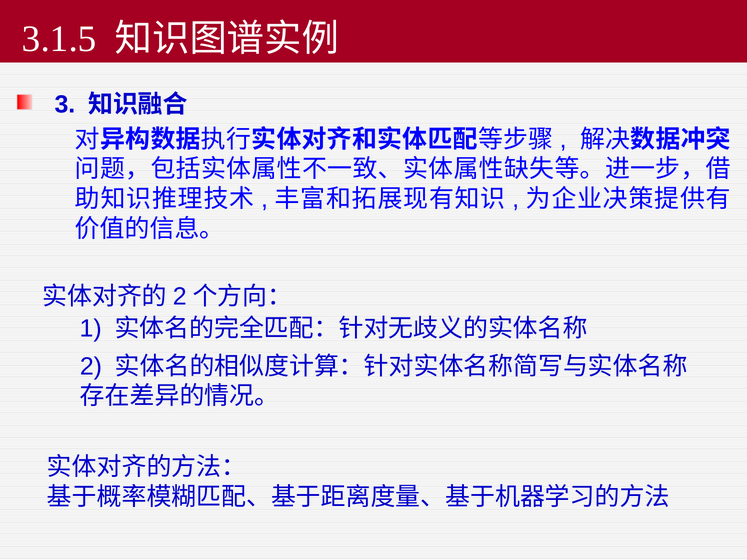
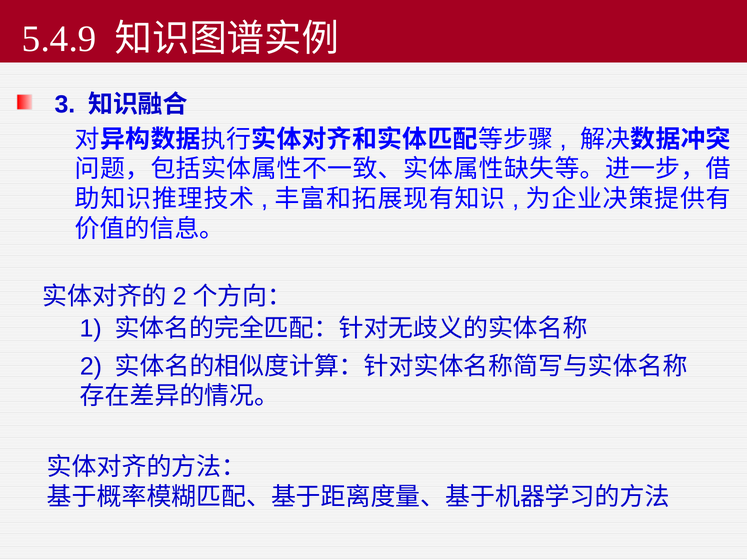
3.1.5: 3.1.5 -> 5.4.9 (59, 39)
